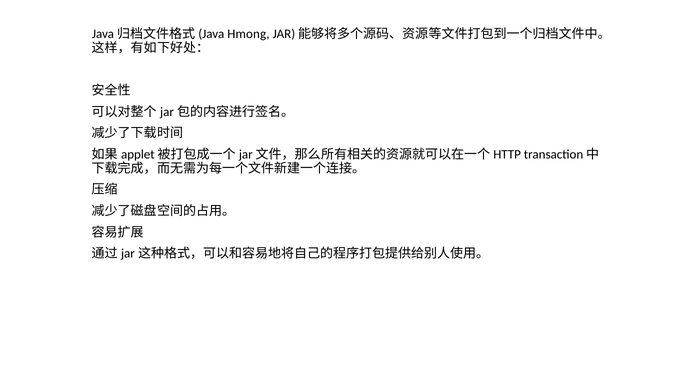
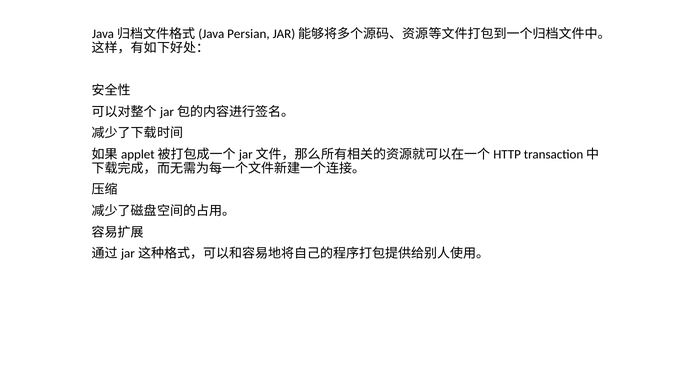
Hmong: Hmong -> Persian (248, 34)
